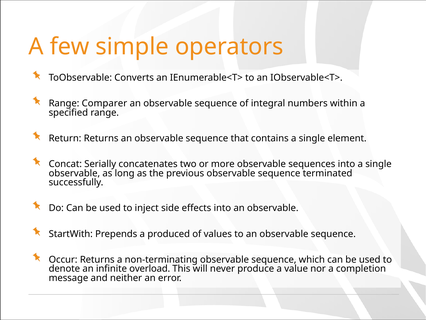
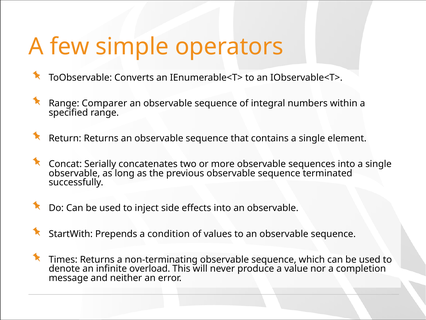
produced: produced -> condition (169, 234)
Occur: Occur -> Times (63, 259)
